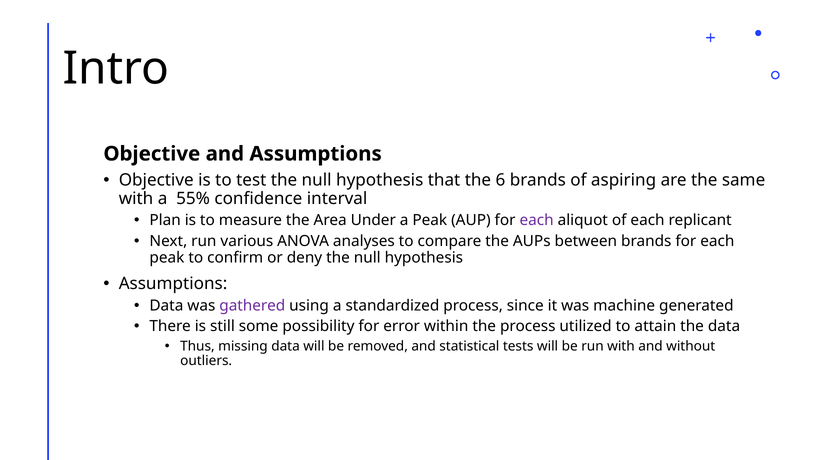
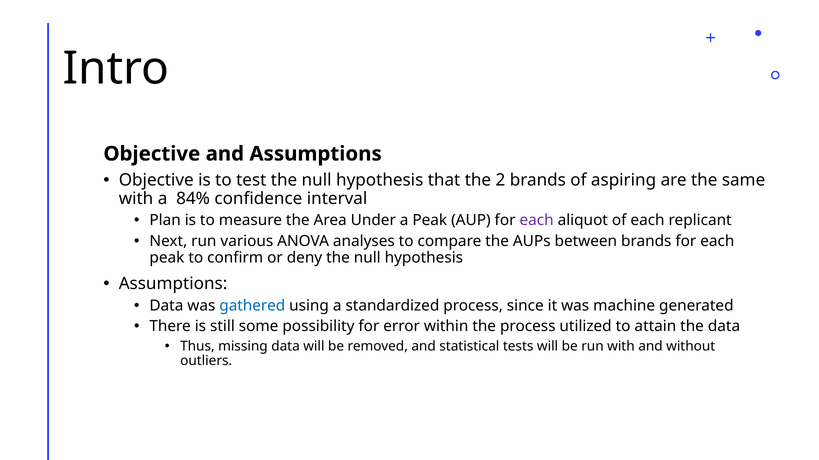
6: 6 -> 2 (500, 181)
55%: 55% -> 84% (193, 199)
gathered colour: purple -> blue (252, 306)
